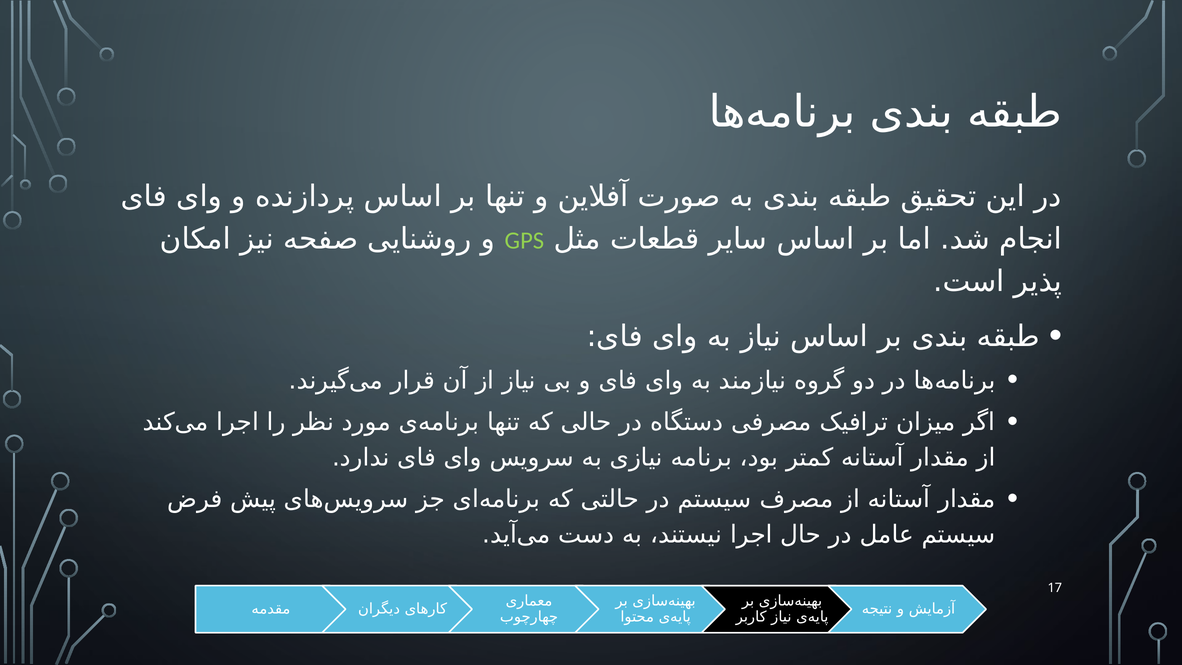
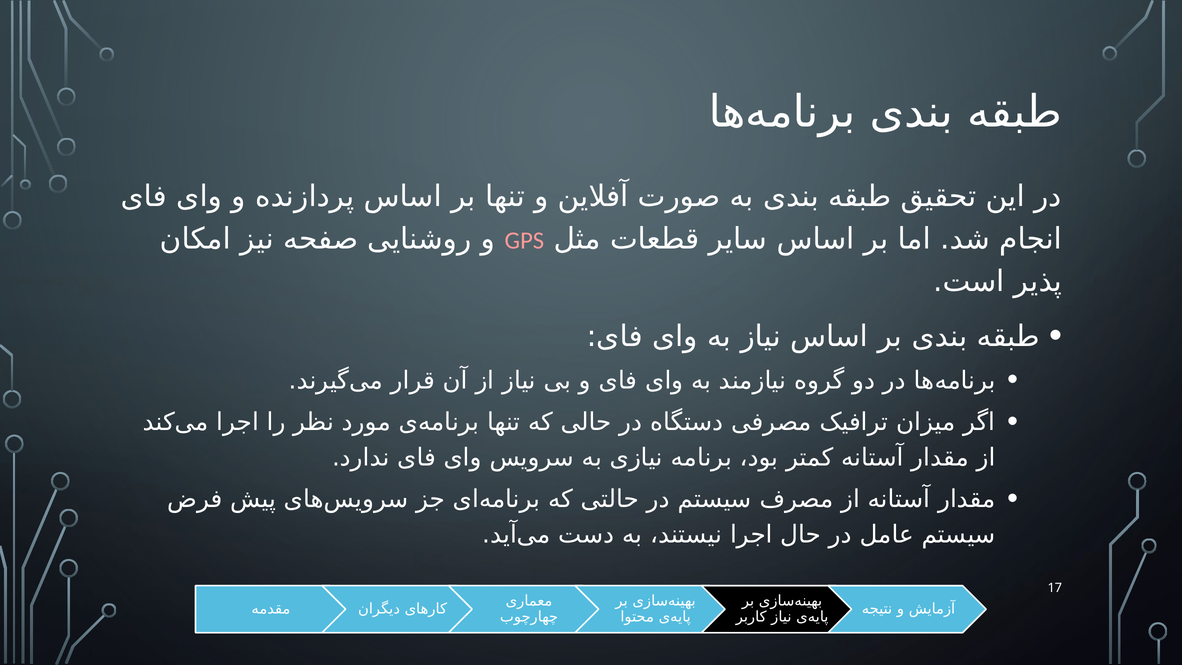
GPS colour: light green -> pink (524, 240)
